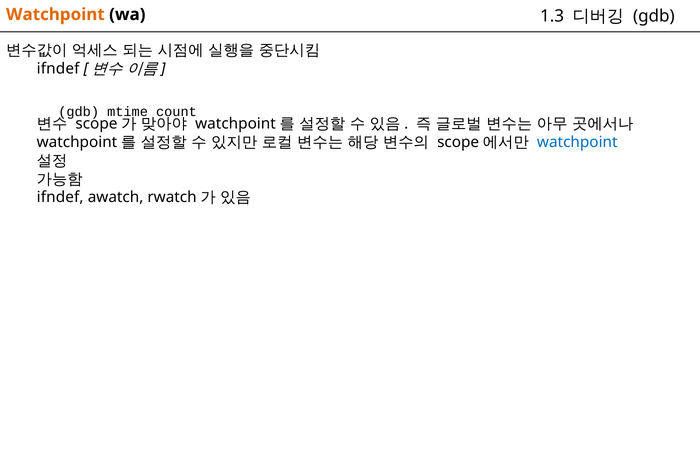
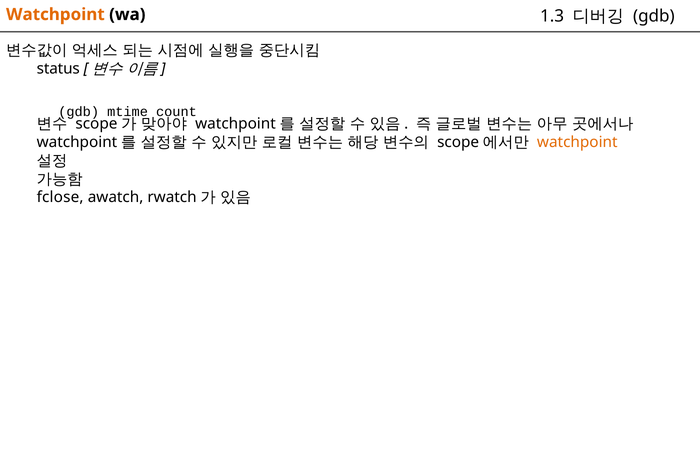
ifndef: ifndef -> status (58, 69)
watchpoint colour: blue -> orange (577, 142)
ifndef: ifndef -> fclose (60, 197)
